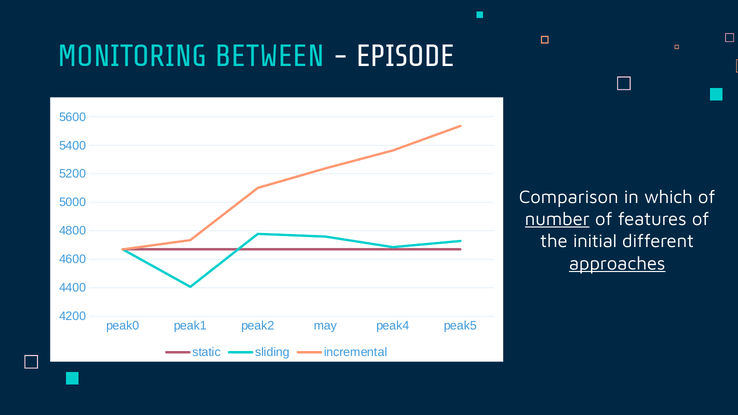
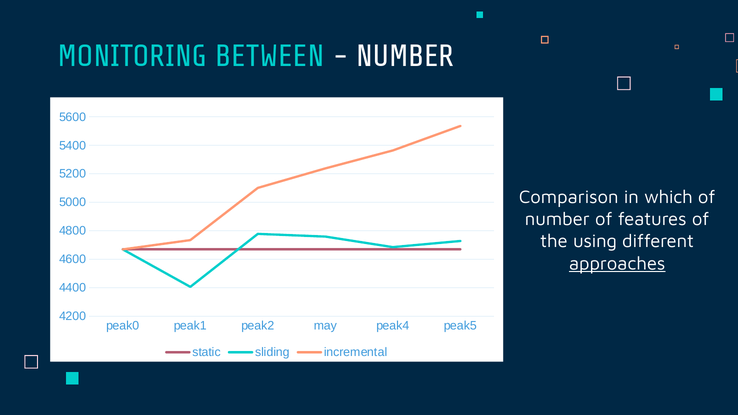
EPISODE: EPISODE -> NUMBER (405, 56)
number underline: present -> none (557, 219)
initial: initial -> using (595, 241)
